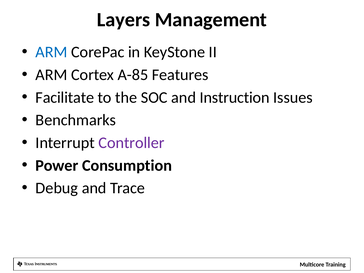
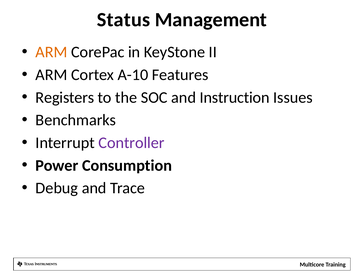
Layers: Layers -> Status (123, 20)
ARM colour: blue -> orange (51, 52)
A-85: A-85 -> A-10 (133, 75)
Facilitate: Facilitate -> Registers (65, 97)
